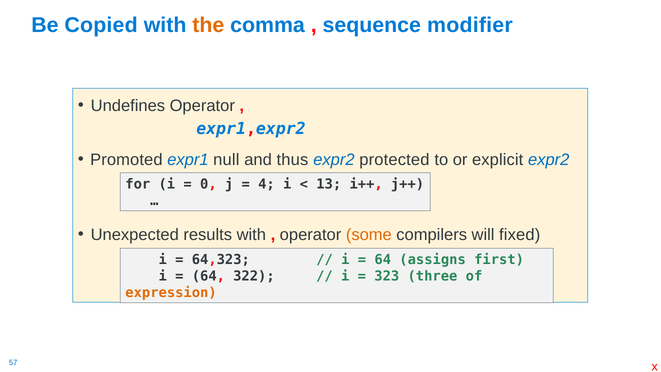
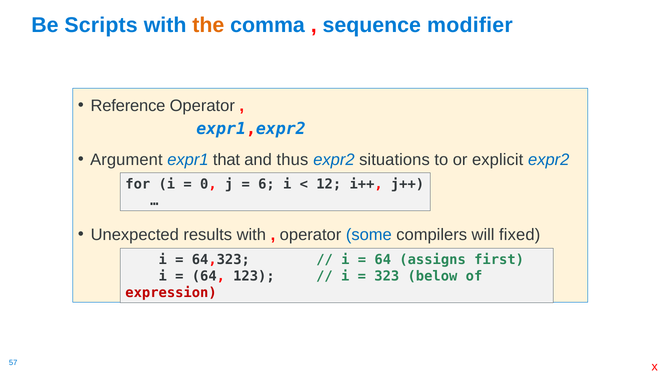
Copied: Copied -> Scripts (101, 25)
Undefines: Undefines -> Reference (128, 106)
Promoted: Promoted -> Argument (126, 160)
null: null -> that (227, 160)
protected: protected -> situations (394, 160)
4: 4 -> 6 (266, 184)
13: 13 -> 12 (329, 184)
some colour: orange -> blue (369, 235)
322: 322 -> 123 (254, 276)
three: three -> below (432, 276)
expression colour: orange -> red (171, 293)
